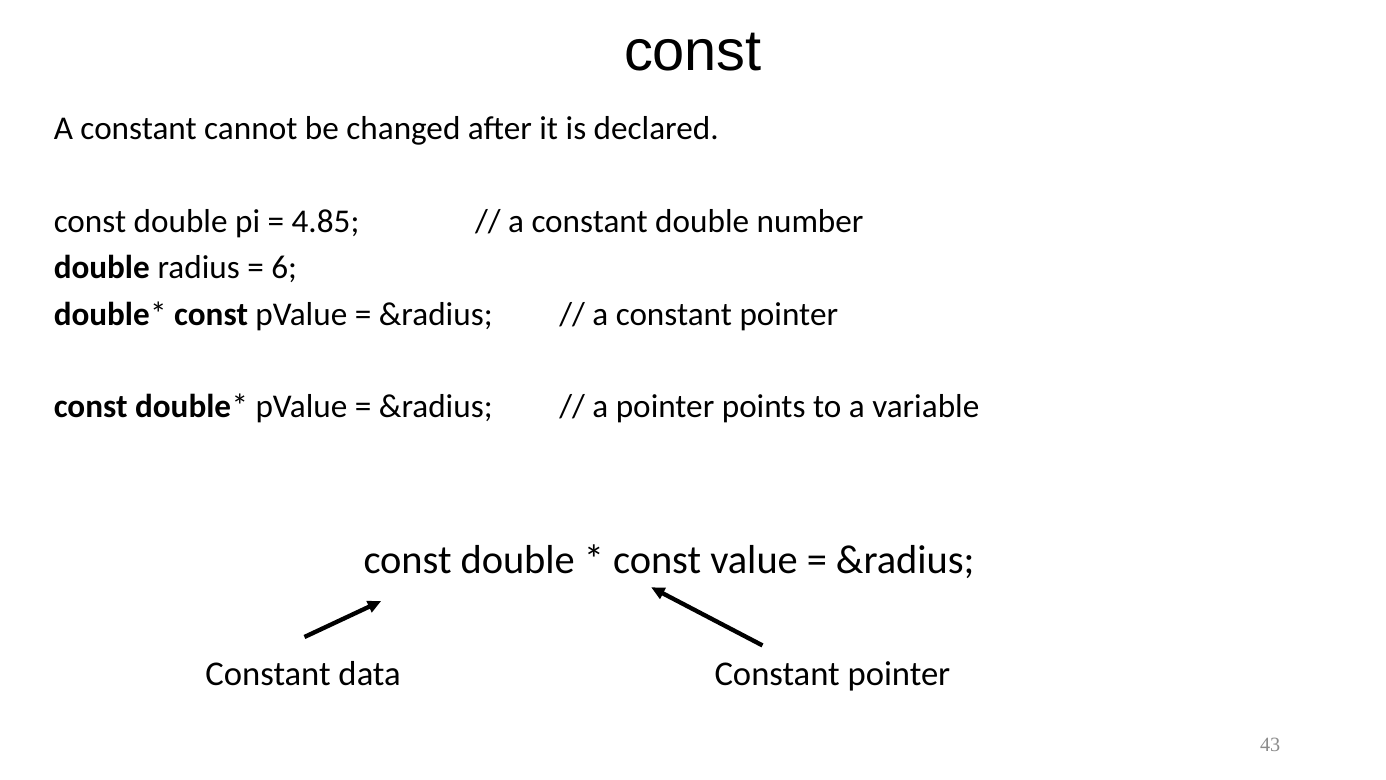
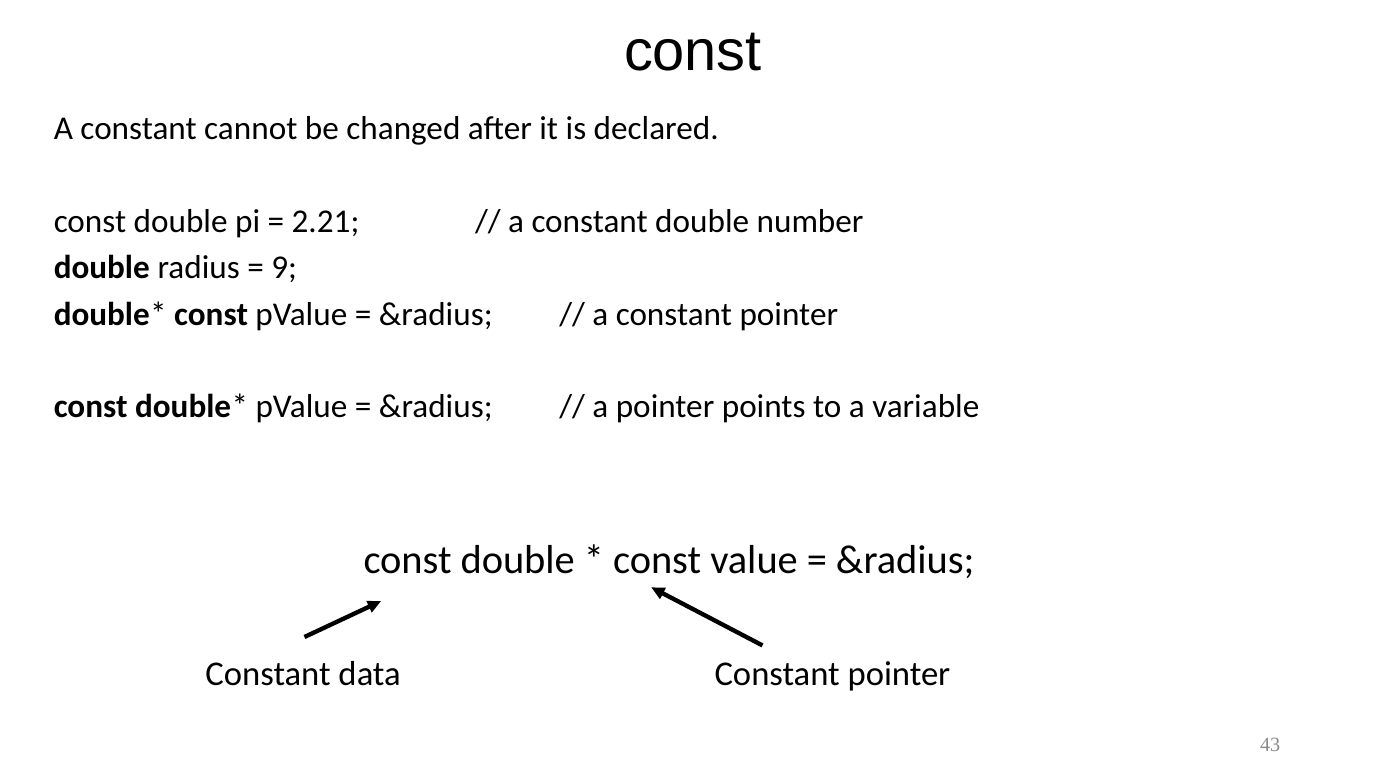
4.85: 4.85 -> 2.21 (325, 222)
6: 6 -> 9 (284, 268)
